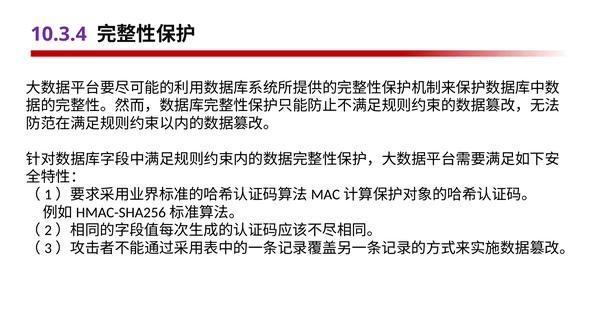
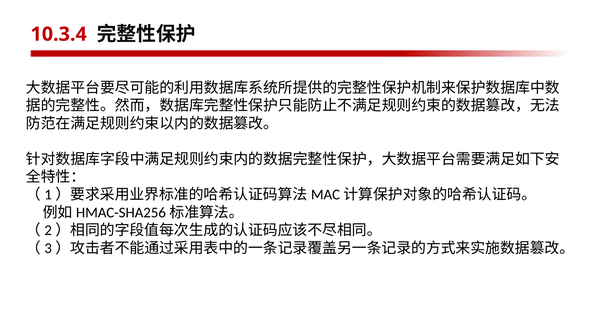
10.3.4 colour: purple -> red (59, 34)
